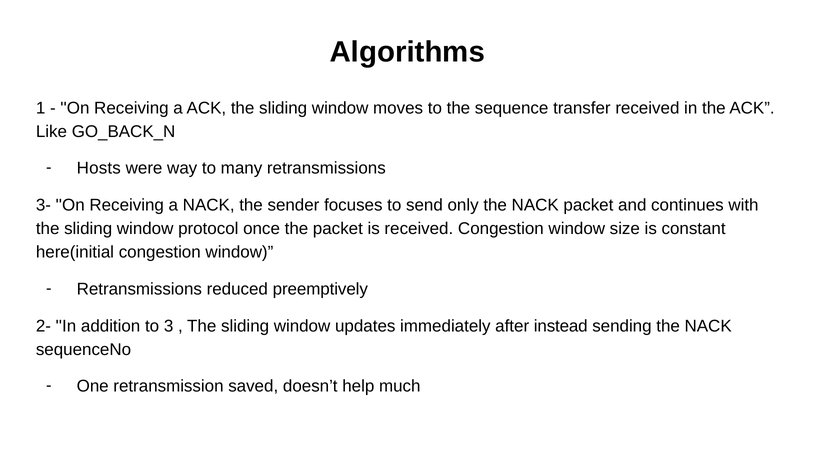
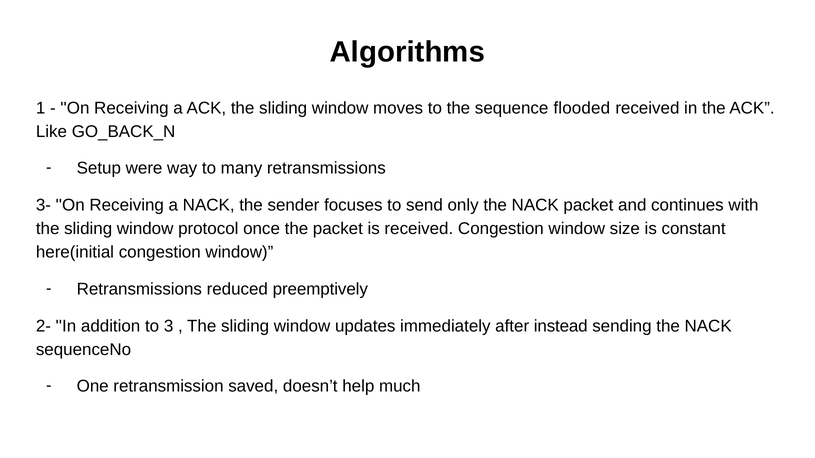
transfer: transfer -> flooded (582, 108)
Hosts: Hosts -> Setup (99, 169)
